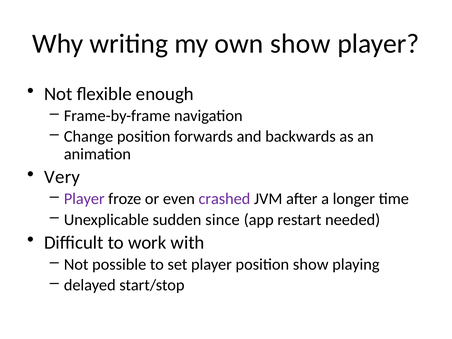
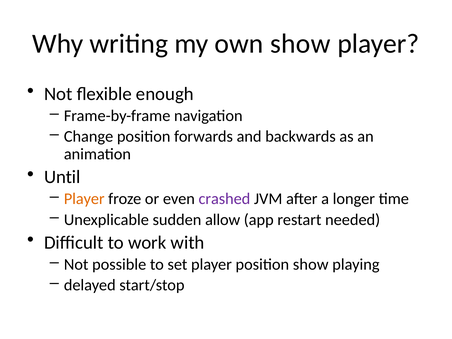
Very: Very -> Until (62, 177)
Player colour: purple -> orange (84, 199)
since: since -> allow (223, 220)
